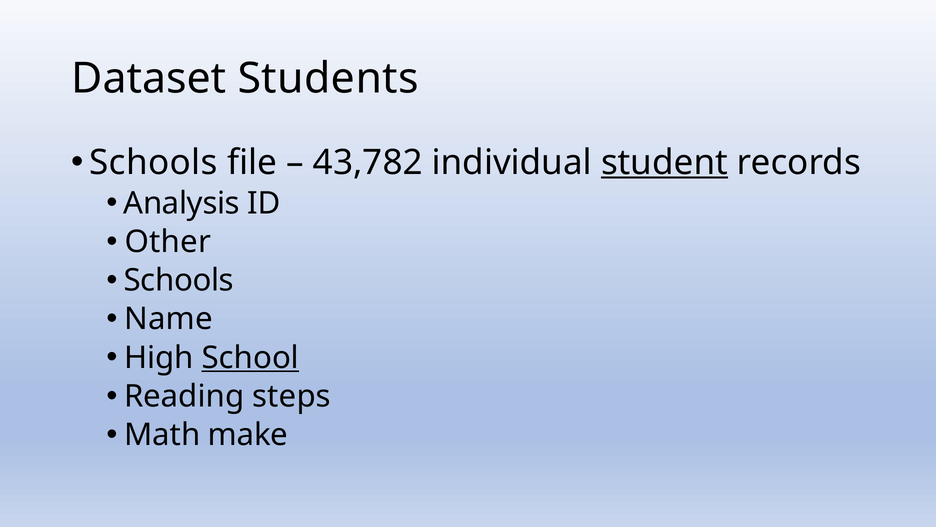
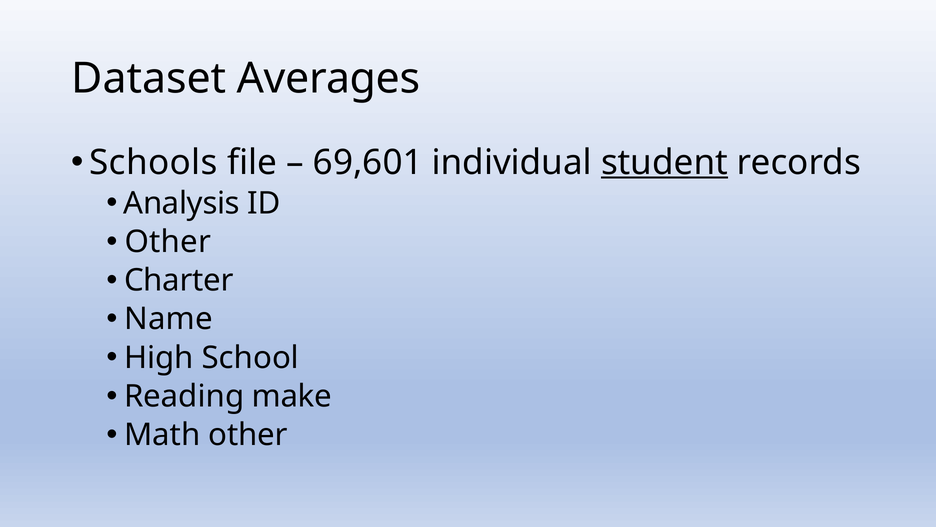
Students: Students -> Averages (329, 79)
43,782: 43,782 -> 69,601 (368, 162)
Schools: Schools -> Charter (179, 280)
School underline: present -> none (250, 357)
steps: steps -> make (292, 396)
Math make: make -> other (248, 435)
